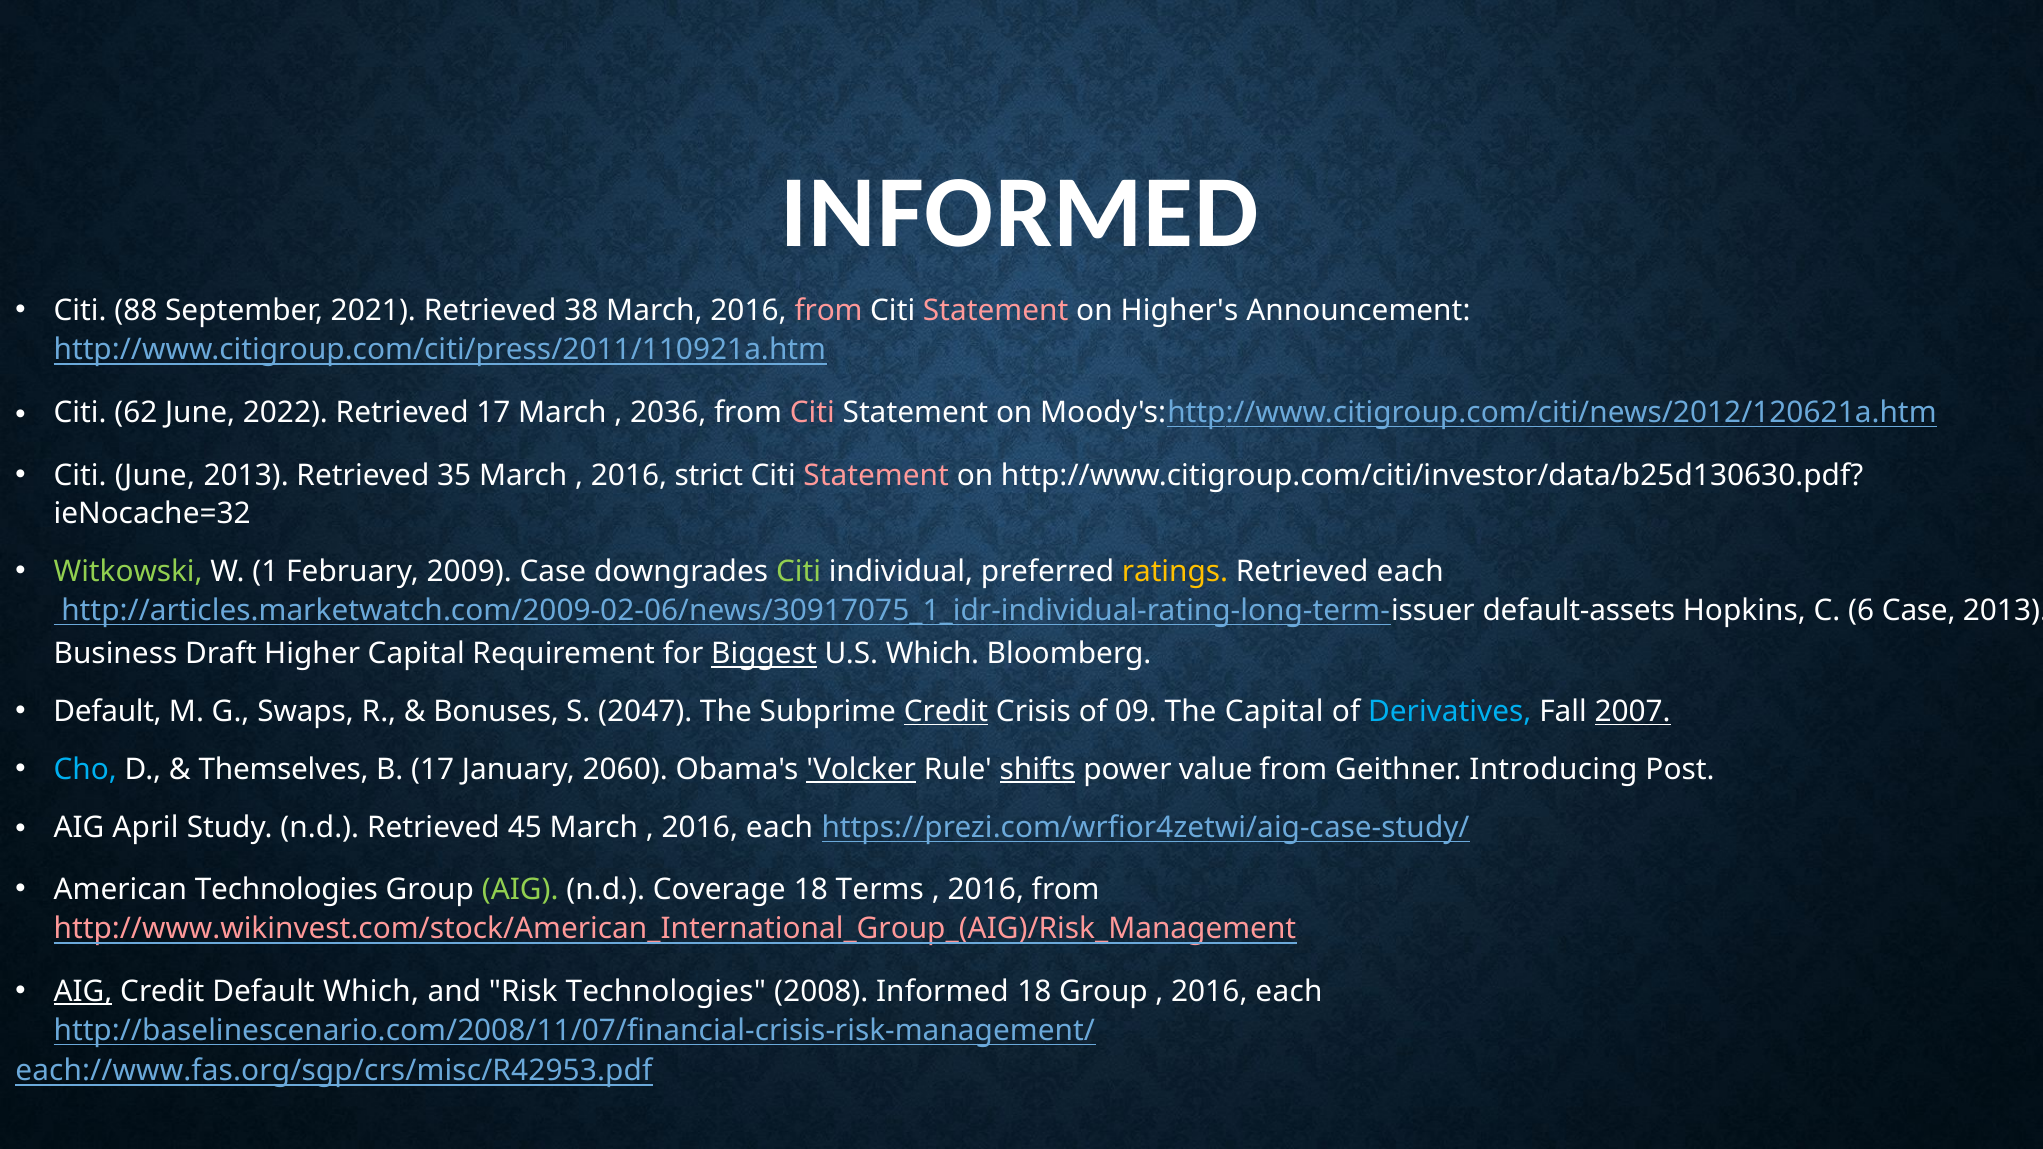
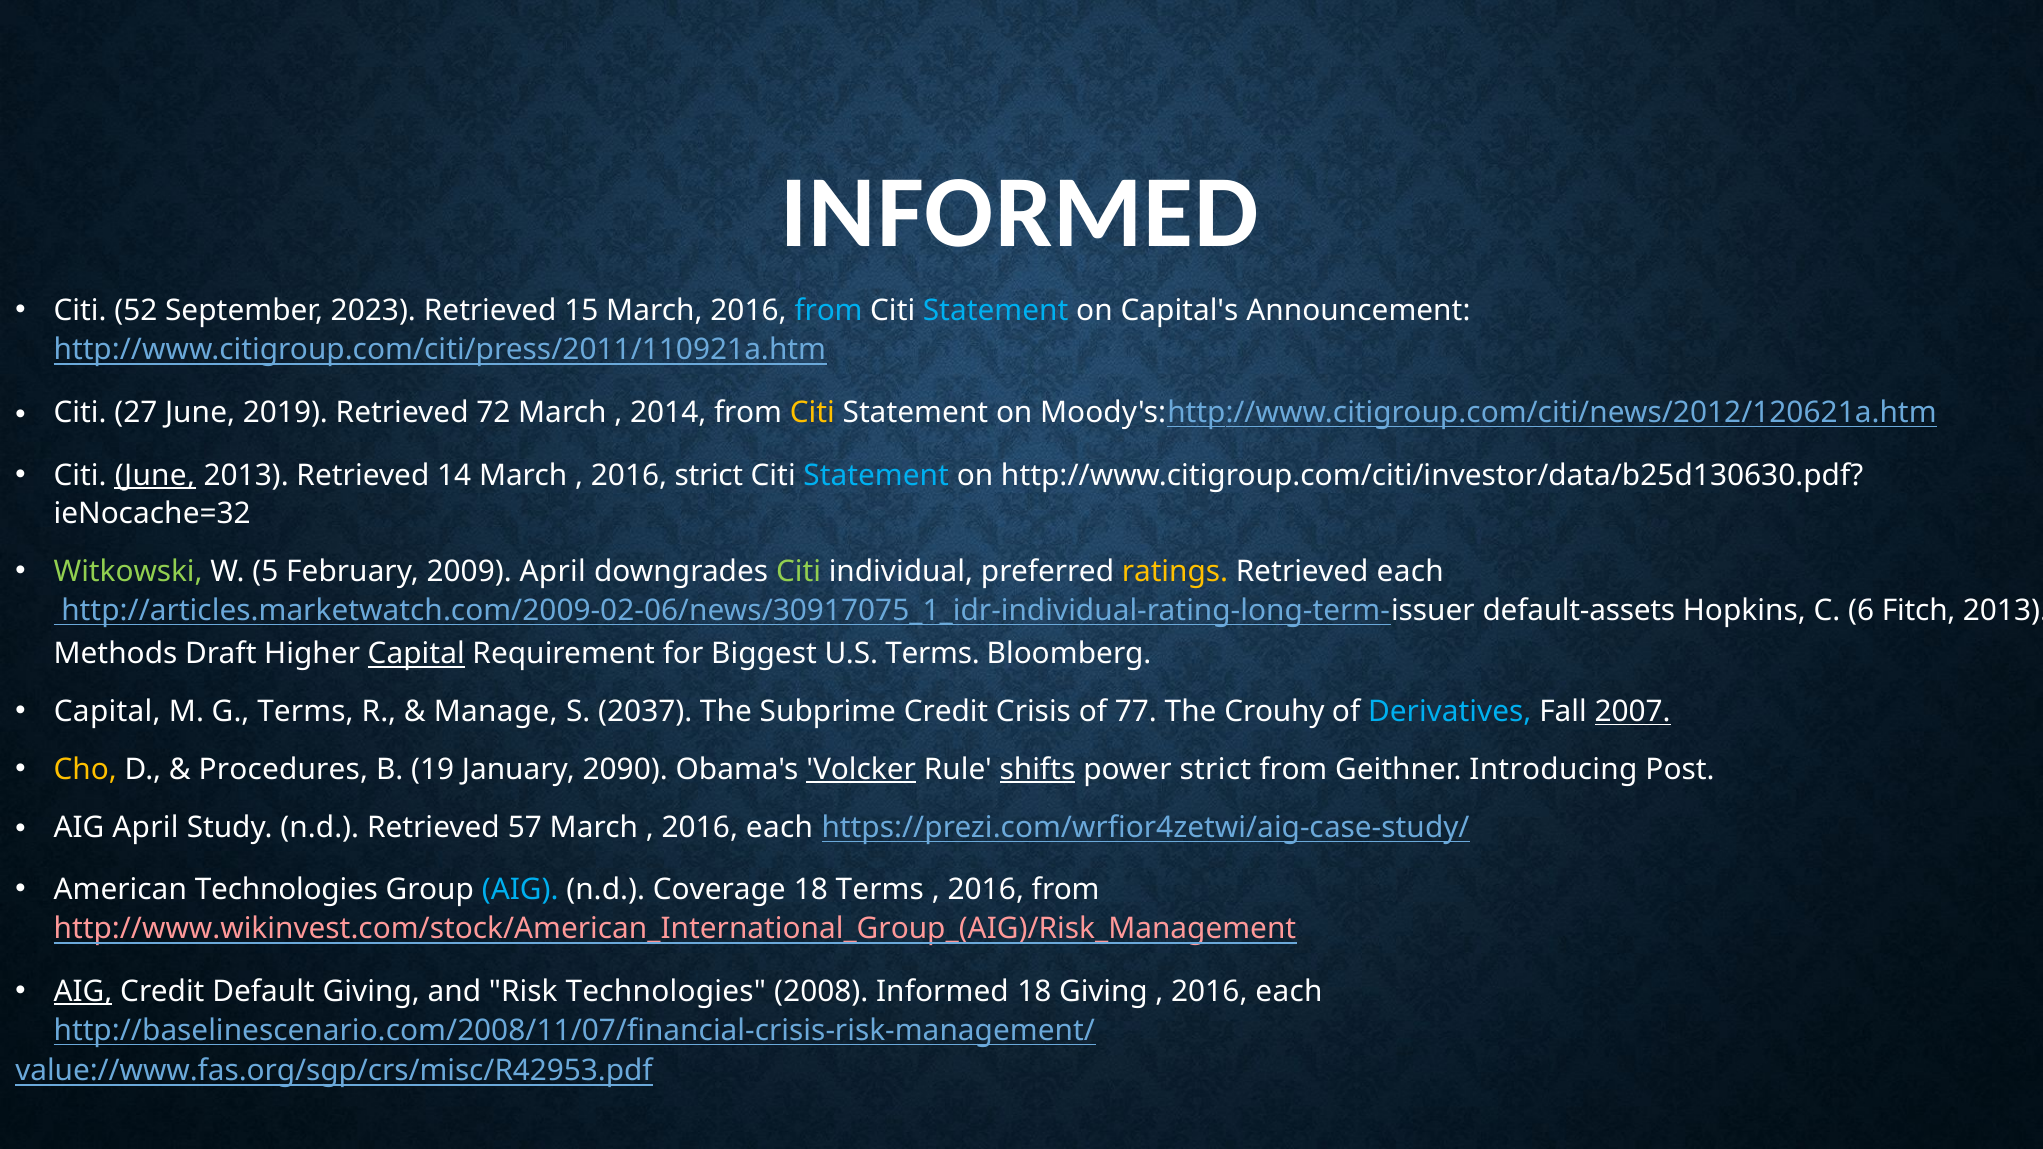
88: 88 -> 52 (136, 311)
2021: 2021 -> 2023 (373, 311)
38: 38 -> 15 (581, 311)
from colour: pink -> light blue (829, 311)
Statement colour: pink -> light blue (996, 311)
Higher's: Higher's -> Capital's (1180, 311)
62: 62 -> 27 (136, 413)
2022: 2022 -> 2019 (285, 413)
Retrieved 17: 17 -> 72 (493, 413)
2036: 2036 -> 2014 (668, 413)
Citi colour: pink -> yellow (812, 413)
June underline: none -> present (155, 475)
35: 35 -> 14 (454, 475)
Statement colour: pink -> light blue (876, 475)
1: 1 -> 5 (265, 572)
2009 Case: Case -> April (553, 572)
6 Case: Case -> Fitch (1919, 611)
Business: Business -> Methods (115, 654)
Capital underline: none -> present (416, 654)
Biggest underline: present -> none (764, 654)
U.S Which: Which -> Terms (933, 654)
Default: Default -> Capital (107, 712)
G Swaps: Swaps -> Terms (305, 712)
Bonuses: Bonuses -> Manage (496, 712)
2047: 2047 -> 2037 (645, 712)
Credit underline: present -> none (946, 712)
09: 09 -> 77 (1136, 712)
The Capital: Capital -> Crouhy (1274, 712)
Cho colour: light blue -> yellow (85, 770)
Themselves: Themselves -> Procedures (283, 770)
B 17: 17 -> 19 (433, 770)
2060: 2060 -> 2090 (625, 770)
power value: value -> strict (1215, 770)
45: 45 -> 57 (525, 828)
AIG colour: light green -> light blue (520, 890)
Default Which: Which -> Giving (371, 992)
18 Group: Group -> Giving (1103, 992)
each://www.fas.org/sgp/crs/misc/R42953.pdf: each://www.fas.org/sgp/crs/misc/R42953.pdf -> value://www.fas.org/sgp/crs/misc/R42953.pdf (334, 1071)
